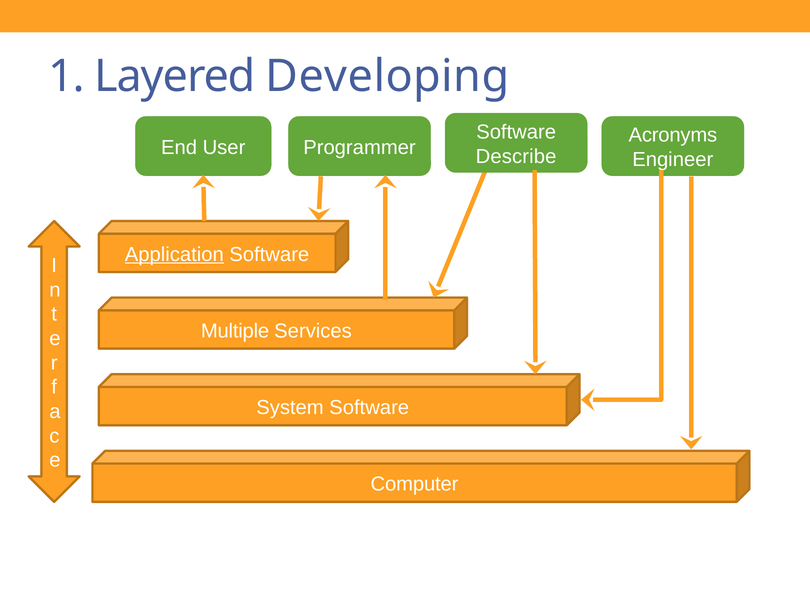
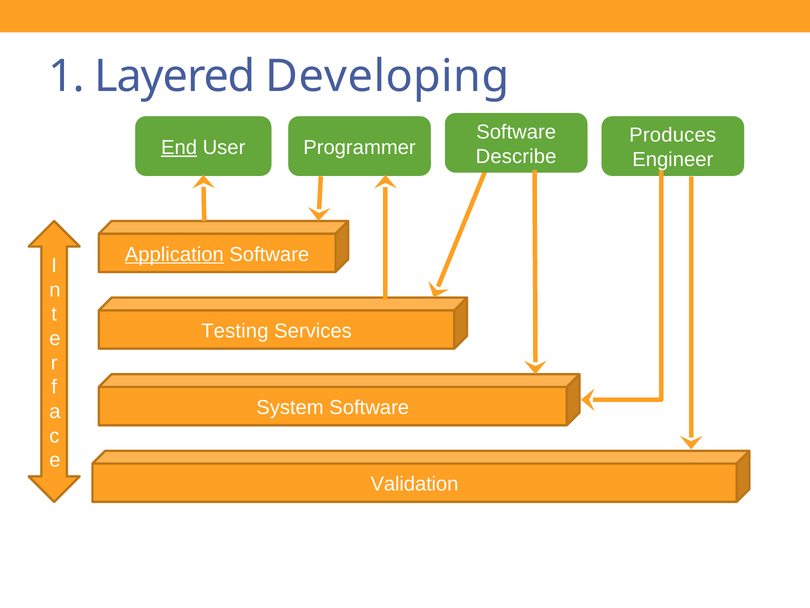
Acronyms: Acronyms -> Produces (673, 135)
End underline: none -> present (179, 147)
Multiple: Multiple -> Testing (235, 331)
Computer: Computer -> Validation (415, 484)
